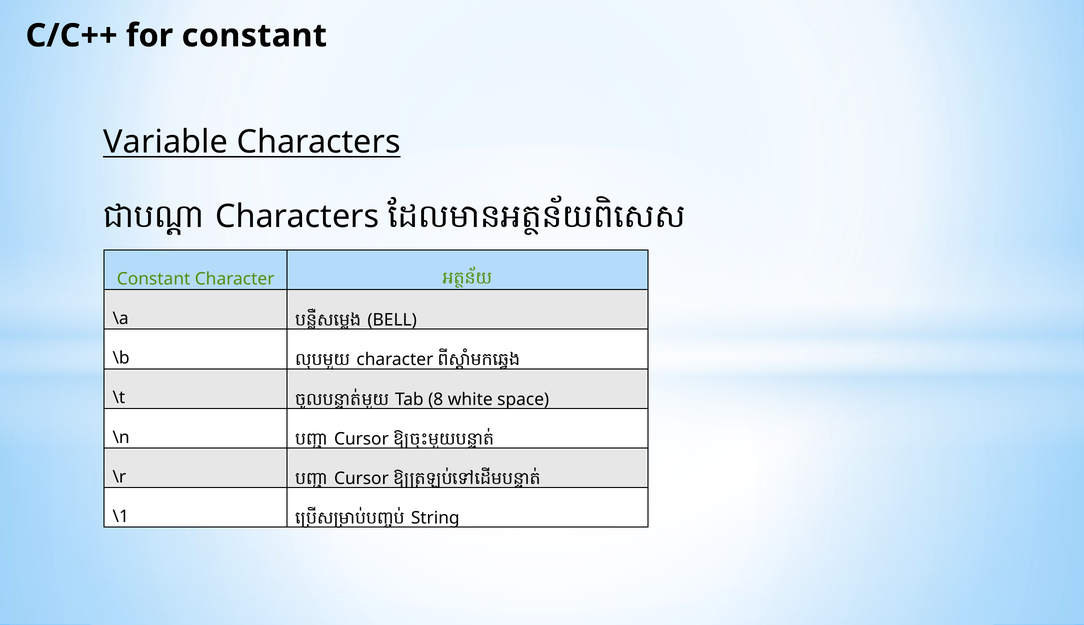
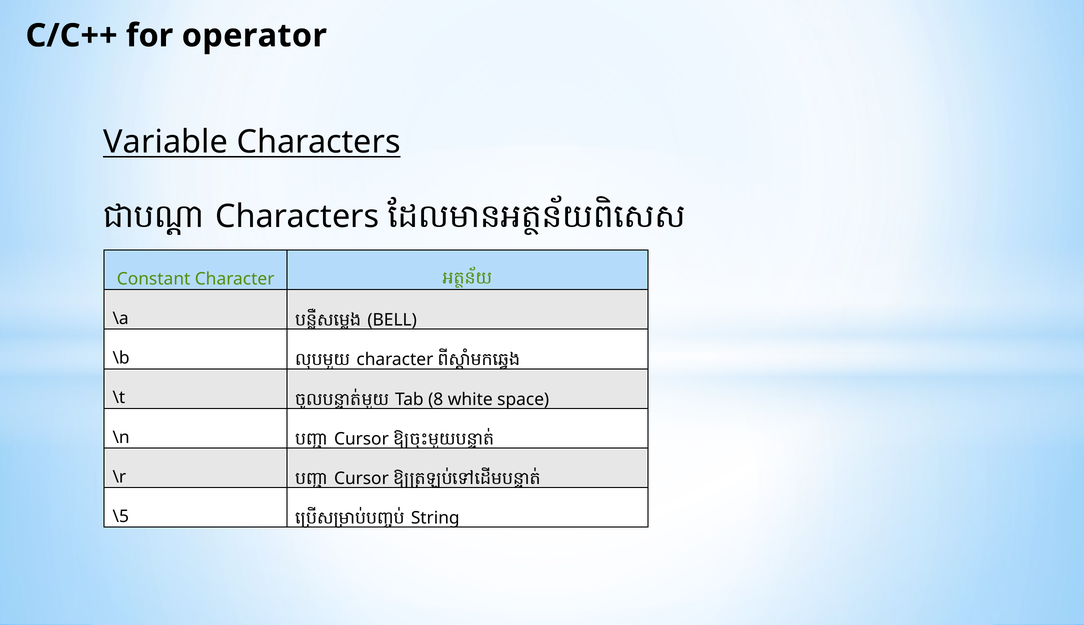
for constant: constant -> operator (254, 36)
\1: \1 -> \5 (121, 517)
